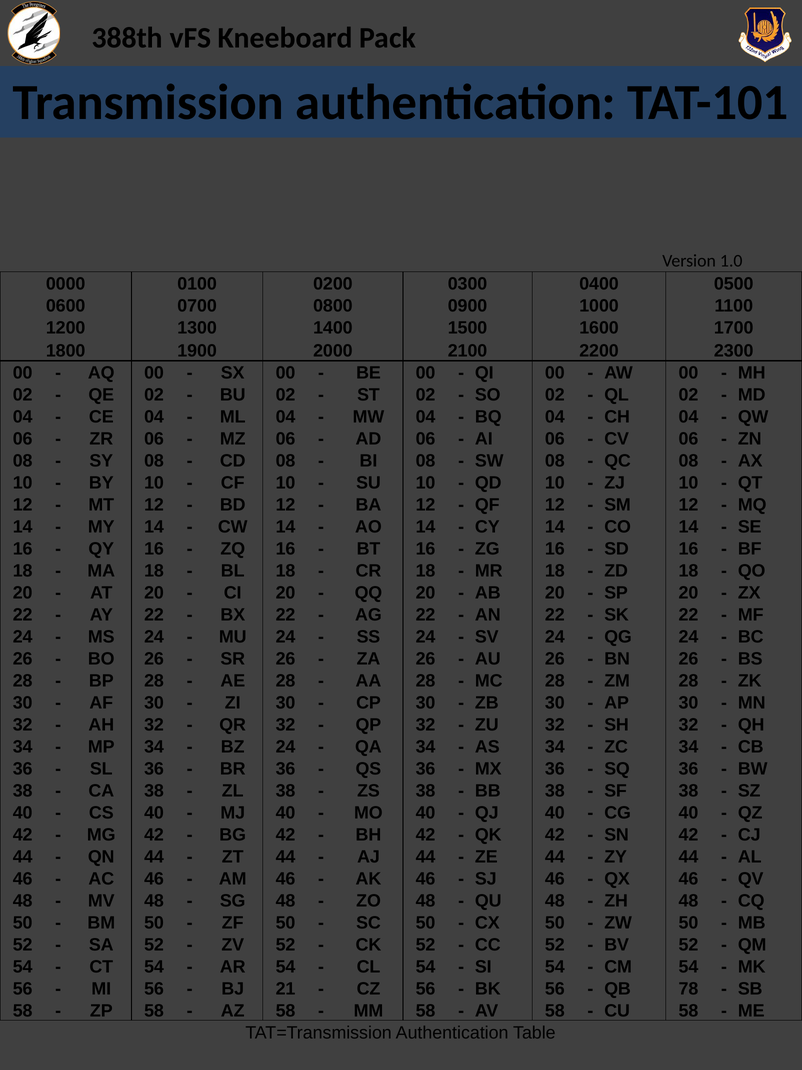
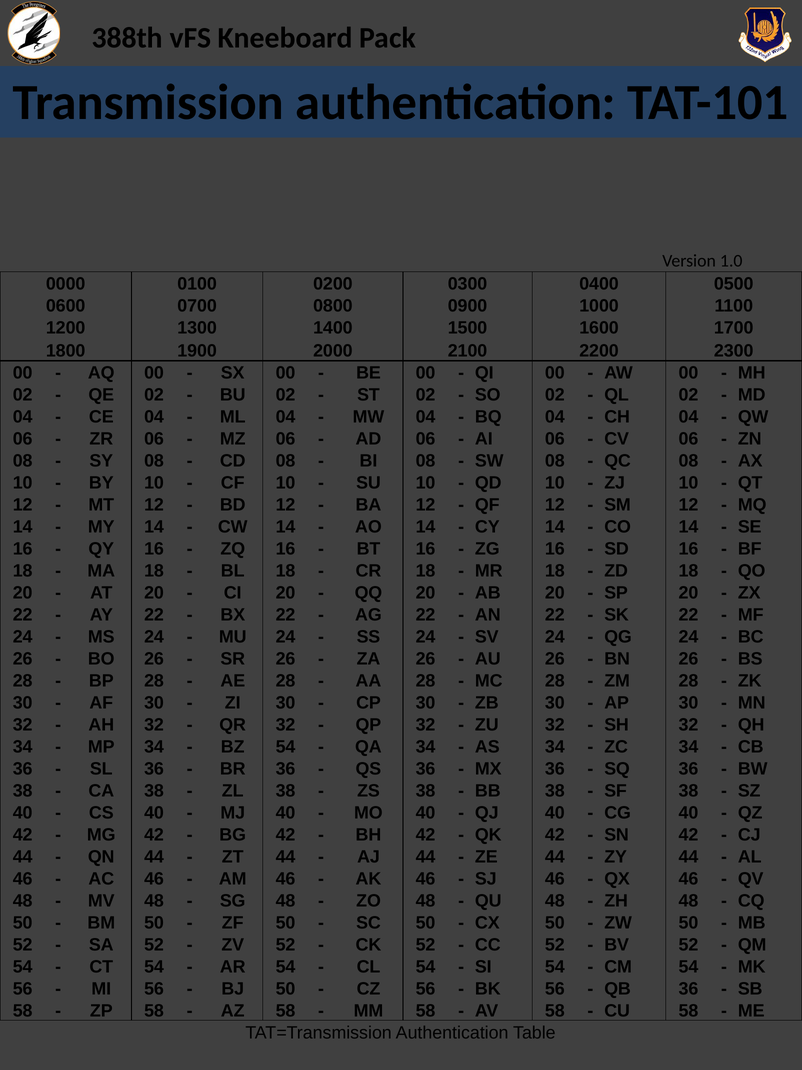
BZ 24: 24 -> 54 (286, 746)
BJ 21: 21 -> 50 (286, 988)
QB 78: 78 -> 36 (688, 988)
